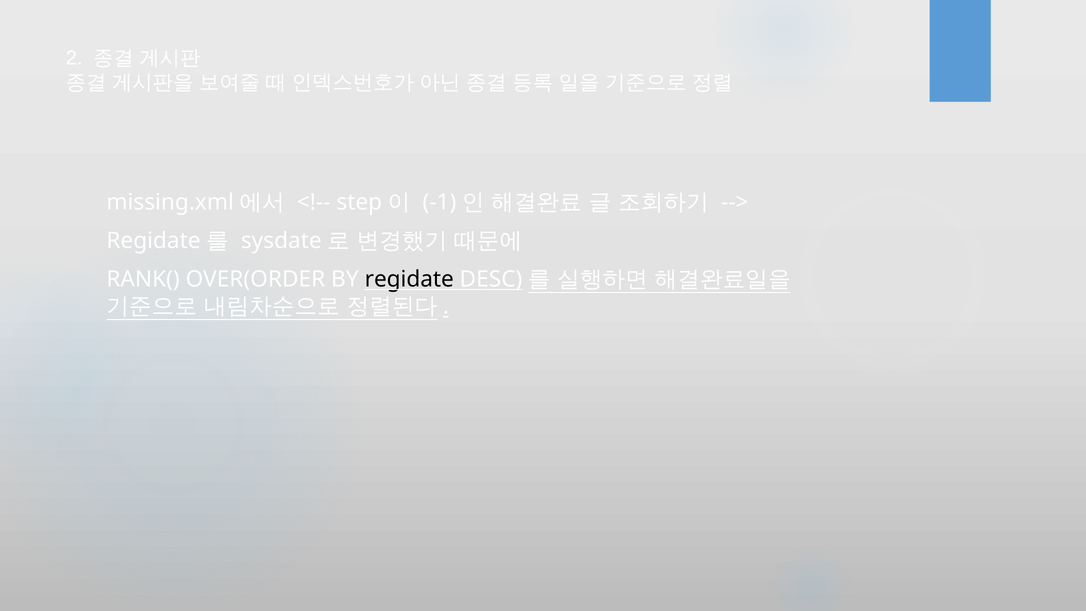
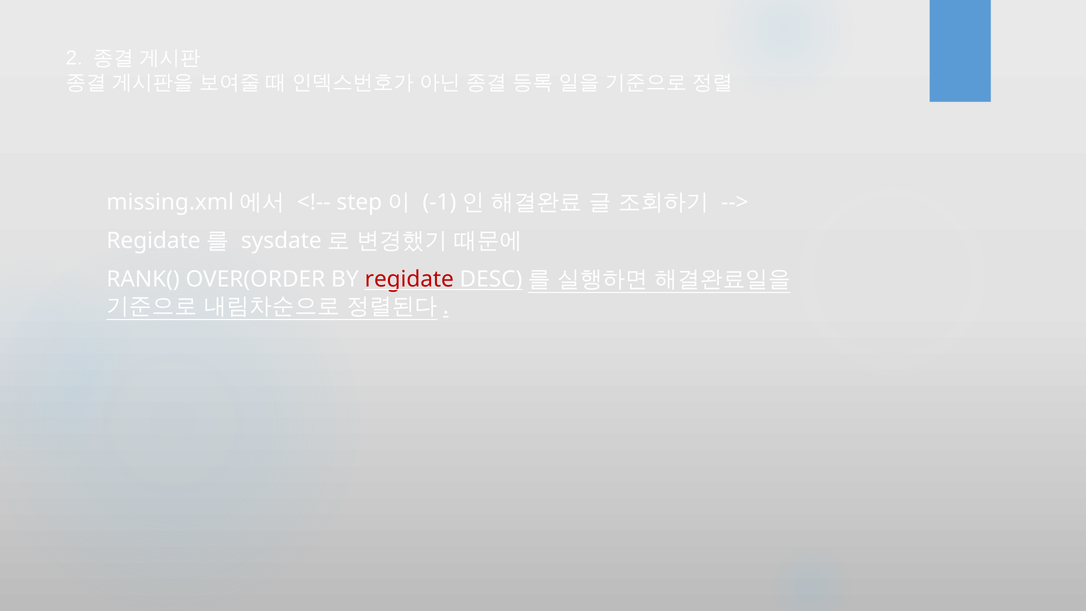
regidate colour: black -> red (409, 279)
